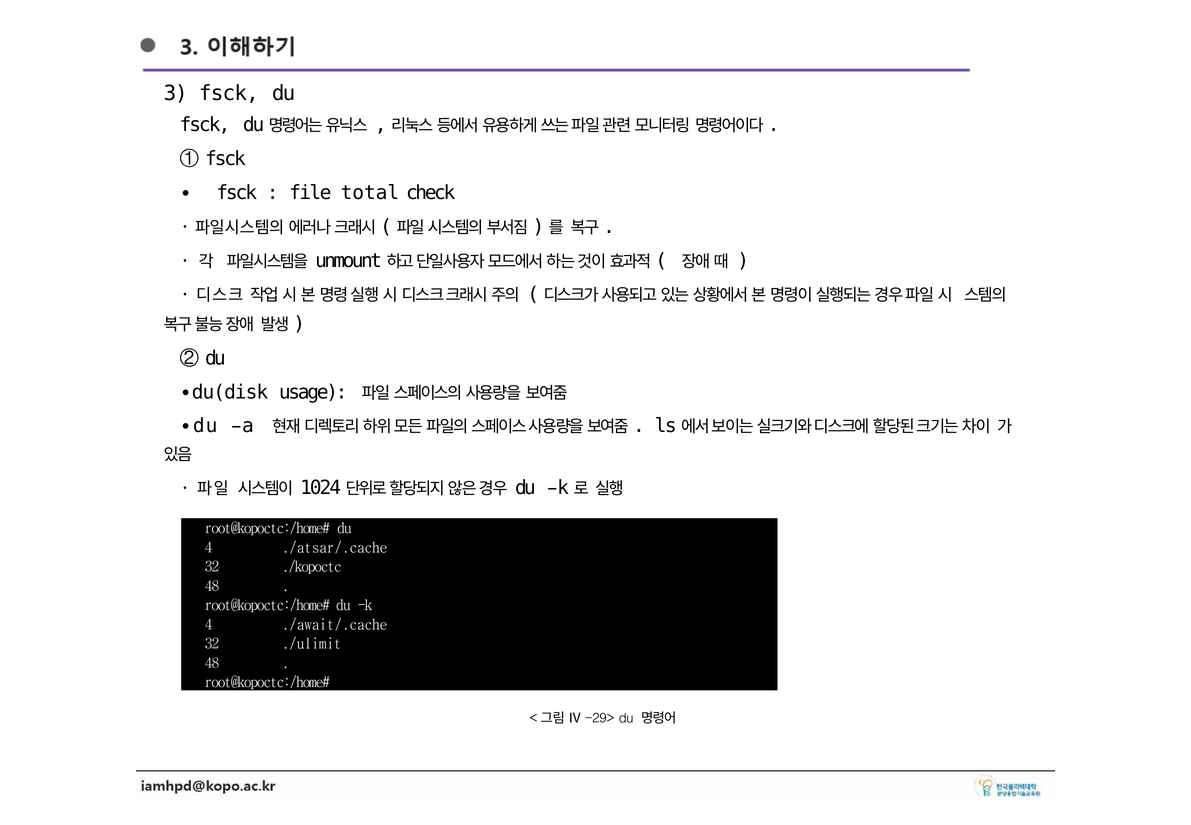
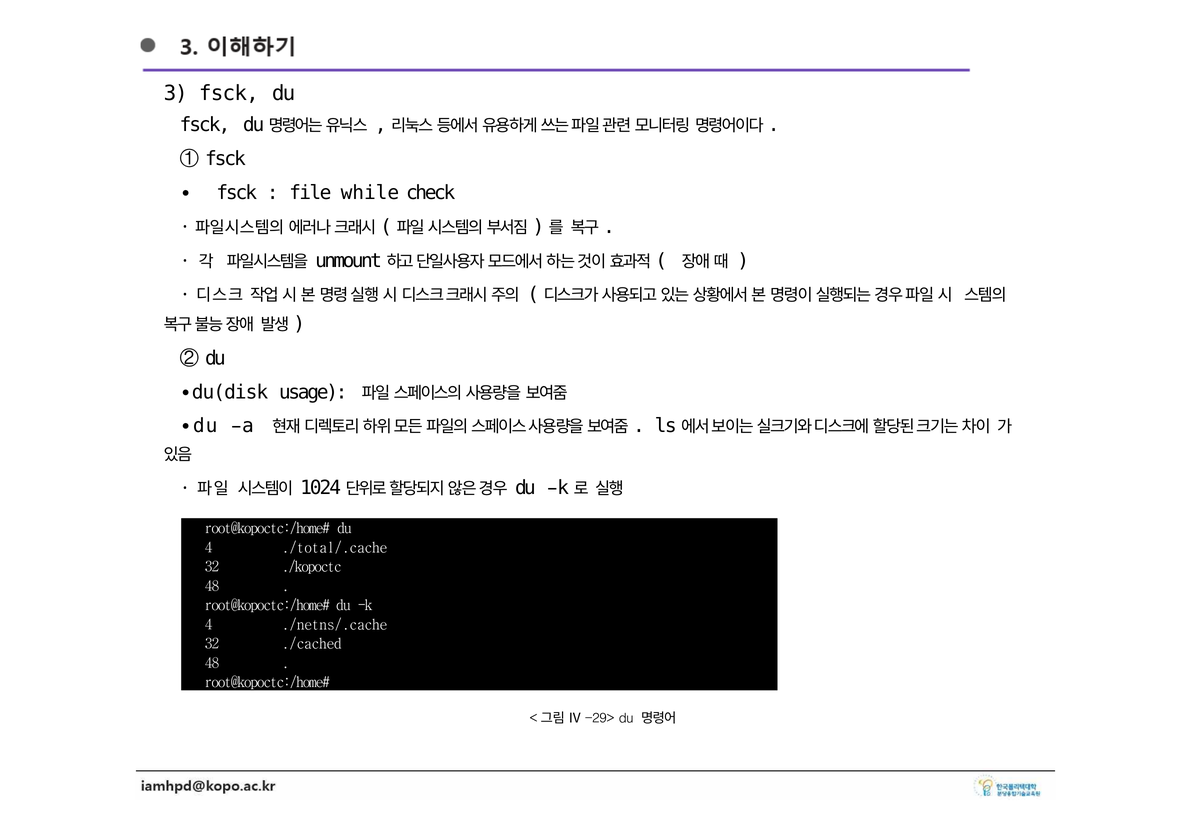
total: total -> while (370, 193)
./atsar/.cache: ./atsar/.cache -> ./total/.cache (335, 547)
./await/.cache: ./await/.cache -> ./netns/.cache (335, 624)
./ulimit: ./ulimit -> ./cached (312, 644)
